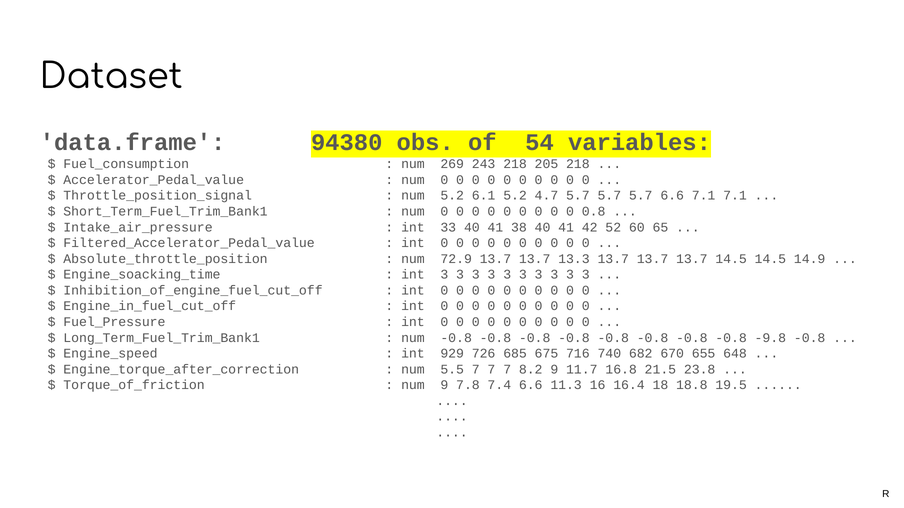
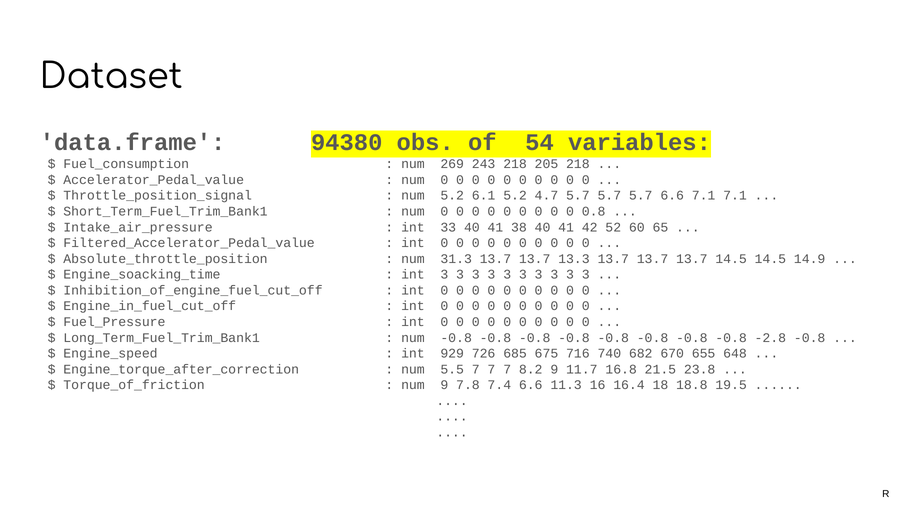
72.9: 72.9 -> 31.3 (456, 259)
-9.8: -9.8 -> -2.8 (770, 338)
